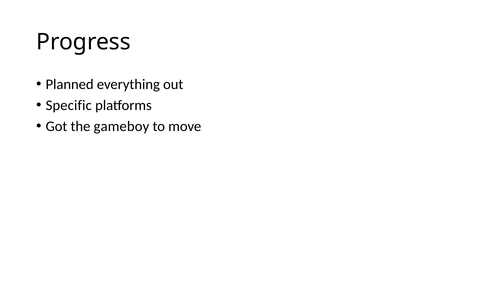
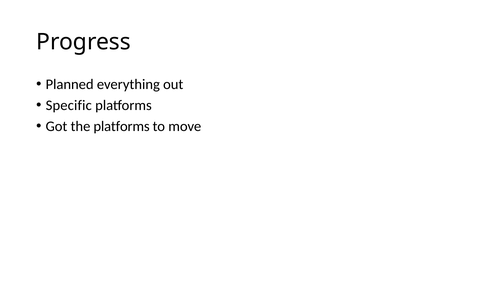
the gameboy: gameboy -> platforms (122, 126)
